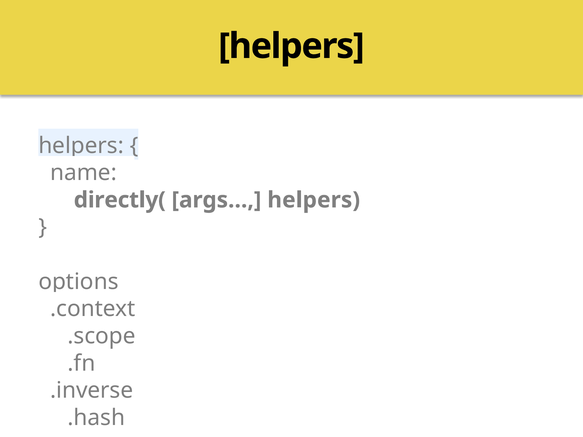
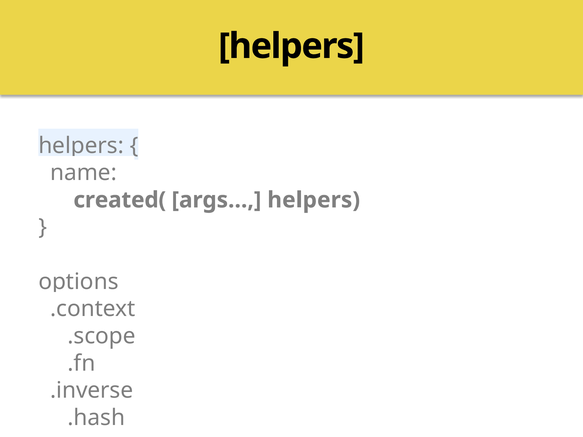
directly(: directly( -> created( (120, 200)
